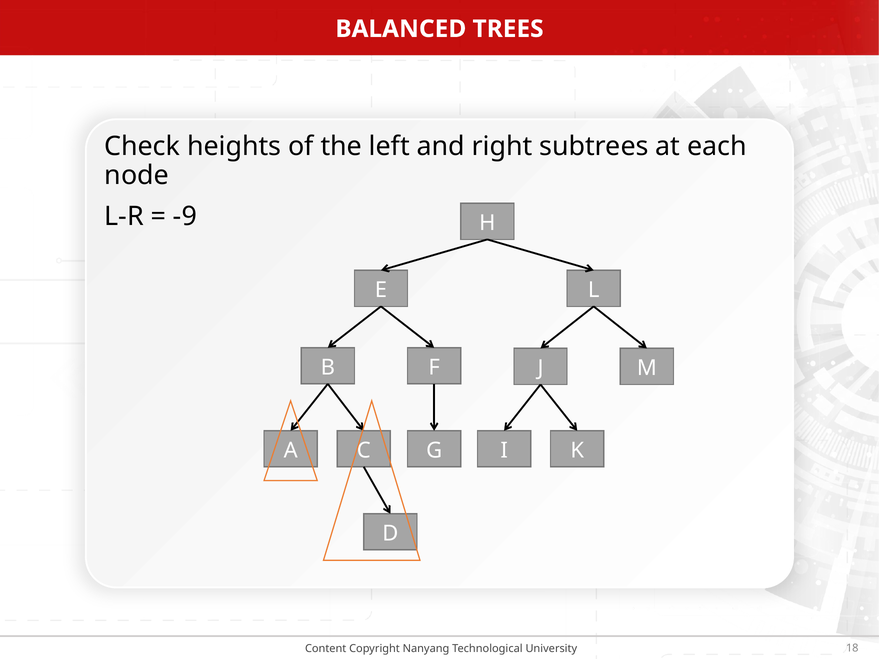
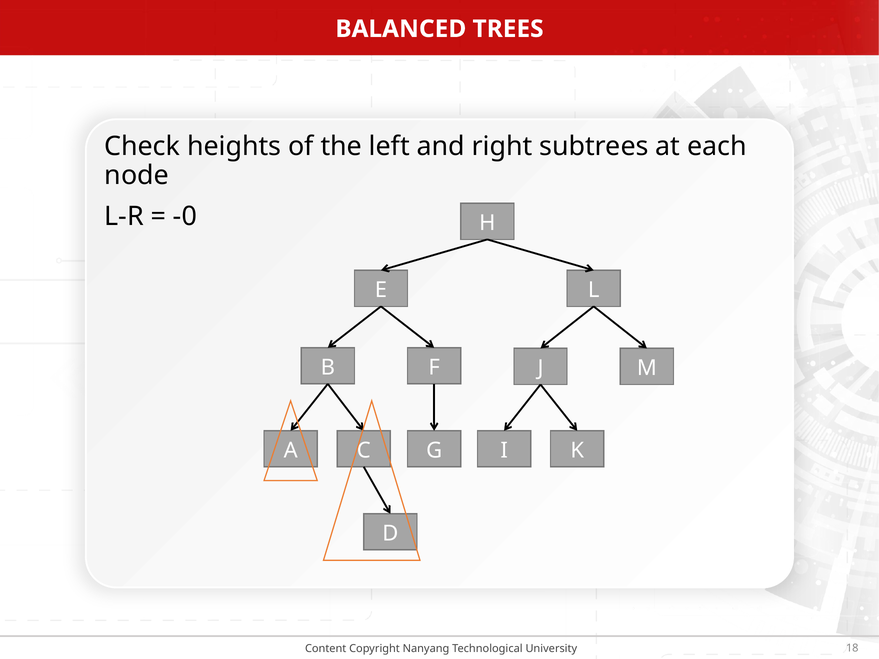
-9: -9 -> -0 (185, 217)
